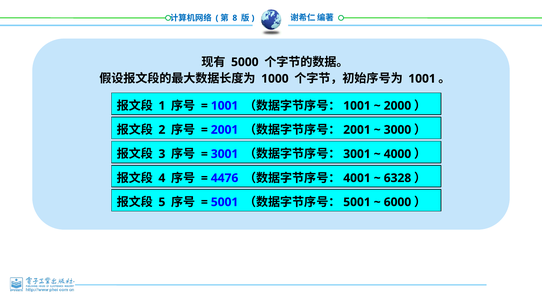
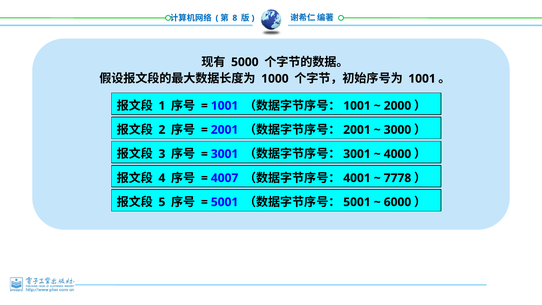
4476: 4476 -> 4007 (225, 178)
6328: 6328 -> 7778 (397, 178)
